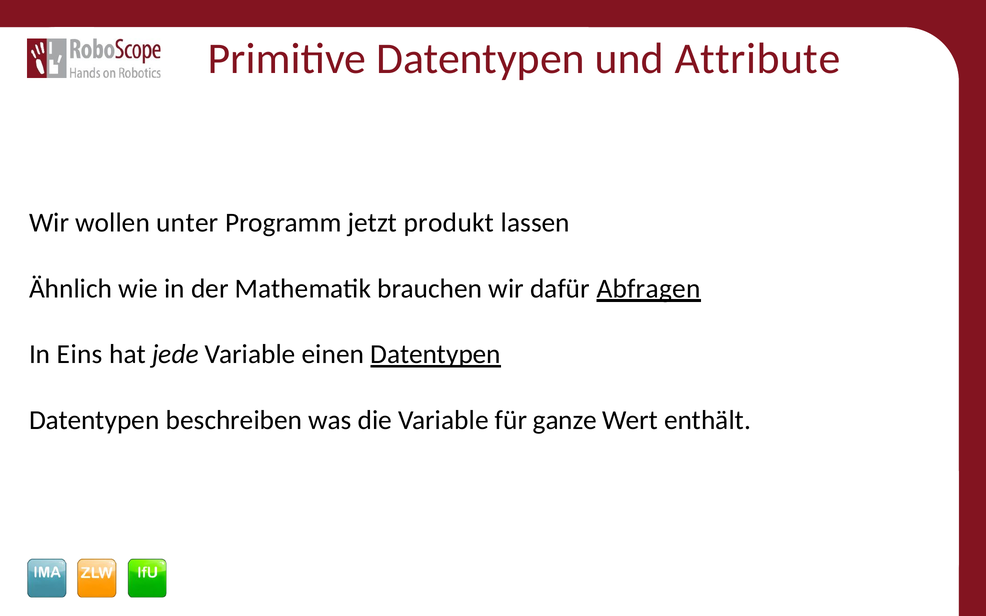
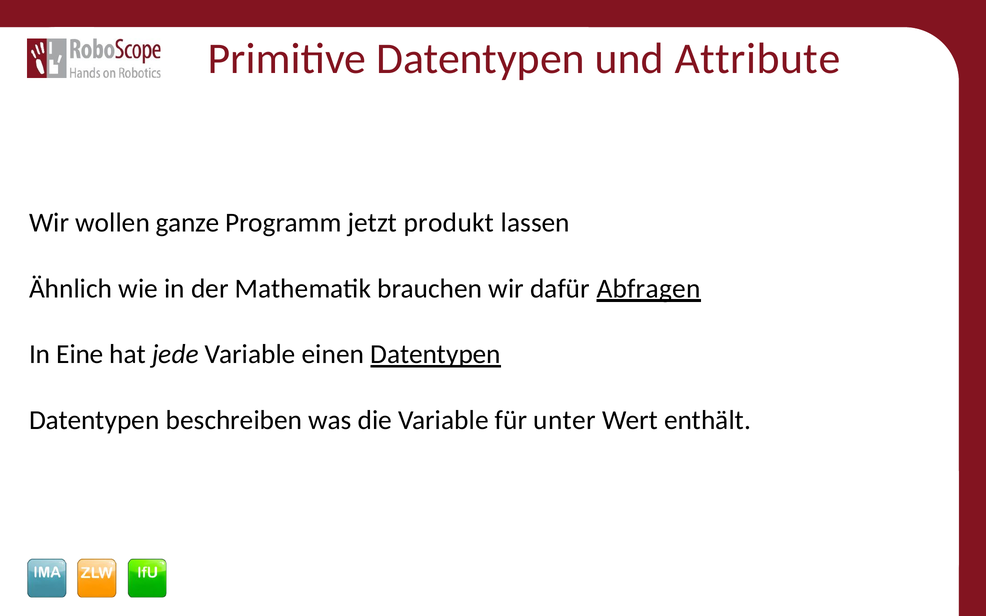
unter: unter -> ganze (188, 223)
Eins: Eins -> Eine (80, 355)
ganze: ganze -> unter (565, 420)
